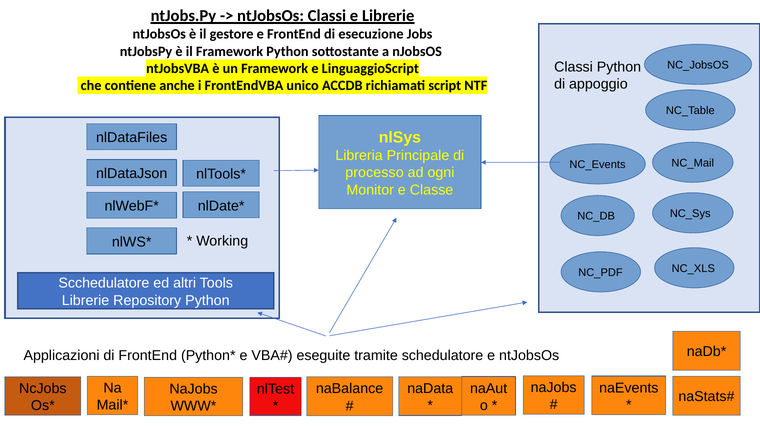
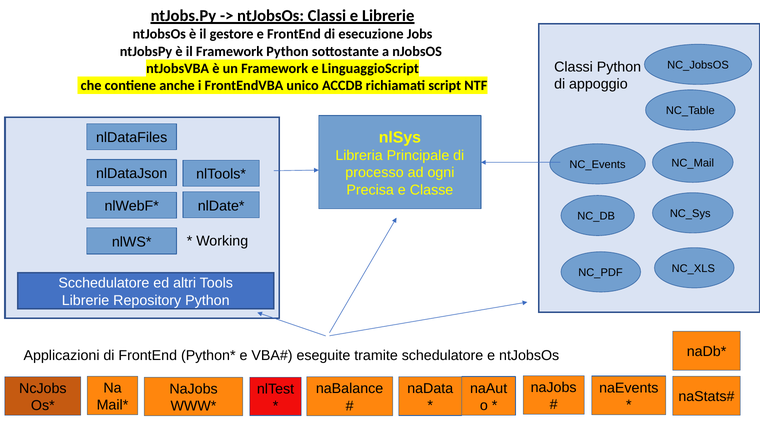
Monitor: Monitor -> Precisa (370, 190)
